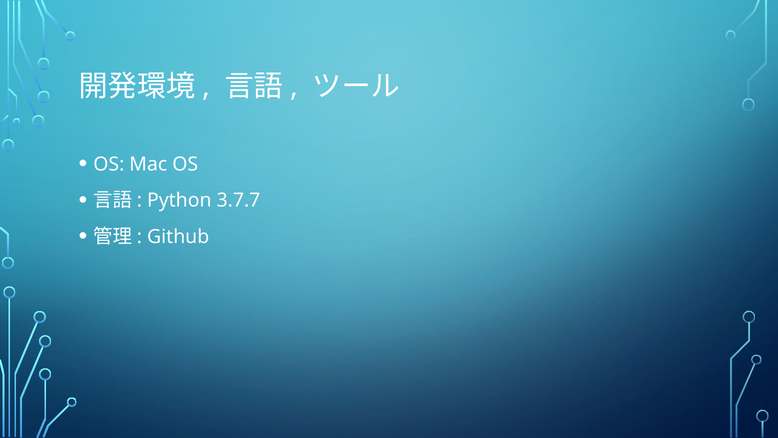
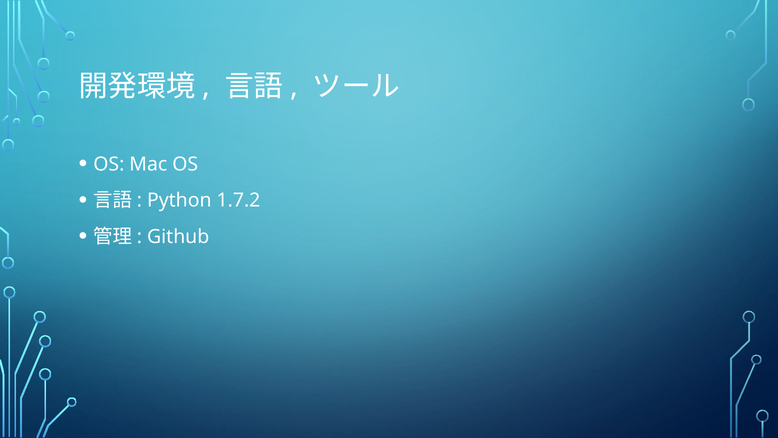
3.7.7: 3.7.7 -> 1.7.2 (238, 200)
